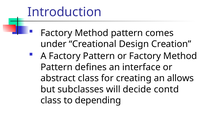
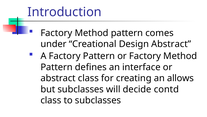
Design Creation: Creation -> Abstract (171, 44)
to depending: depending -> subclasses (98, 100)
